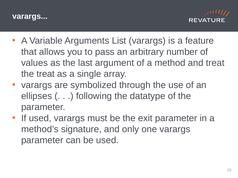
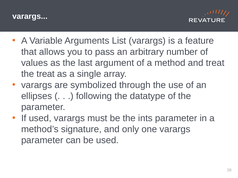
exit: exit -> ints (145, 118)
